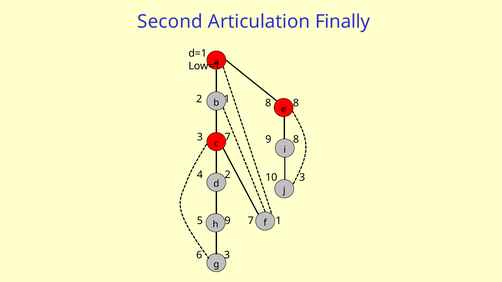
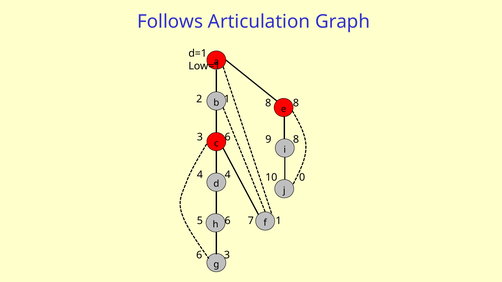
Second: Second -> Follows (170, 21)
Finally: Finally -> Graph (343, 21)
7: 7 -> 6 (228, 137)
4 2: 2 -> 4 (228, 175)
10 3: 3 -> 0 (302, 178)
5 9: 9 -> 6 (228, 221)
